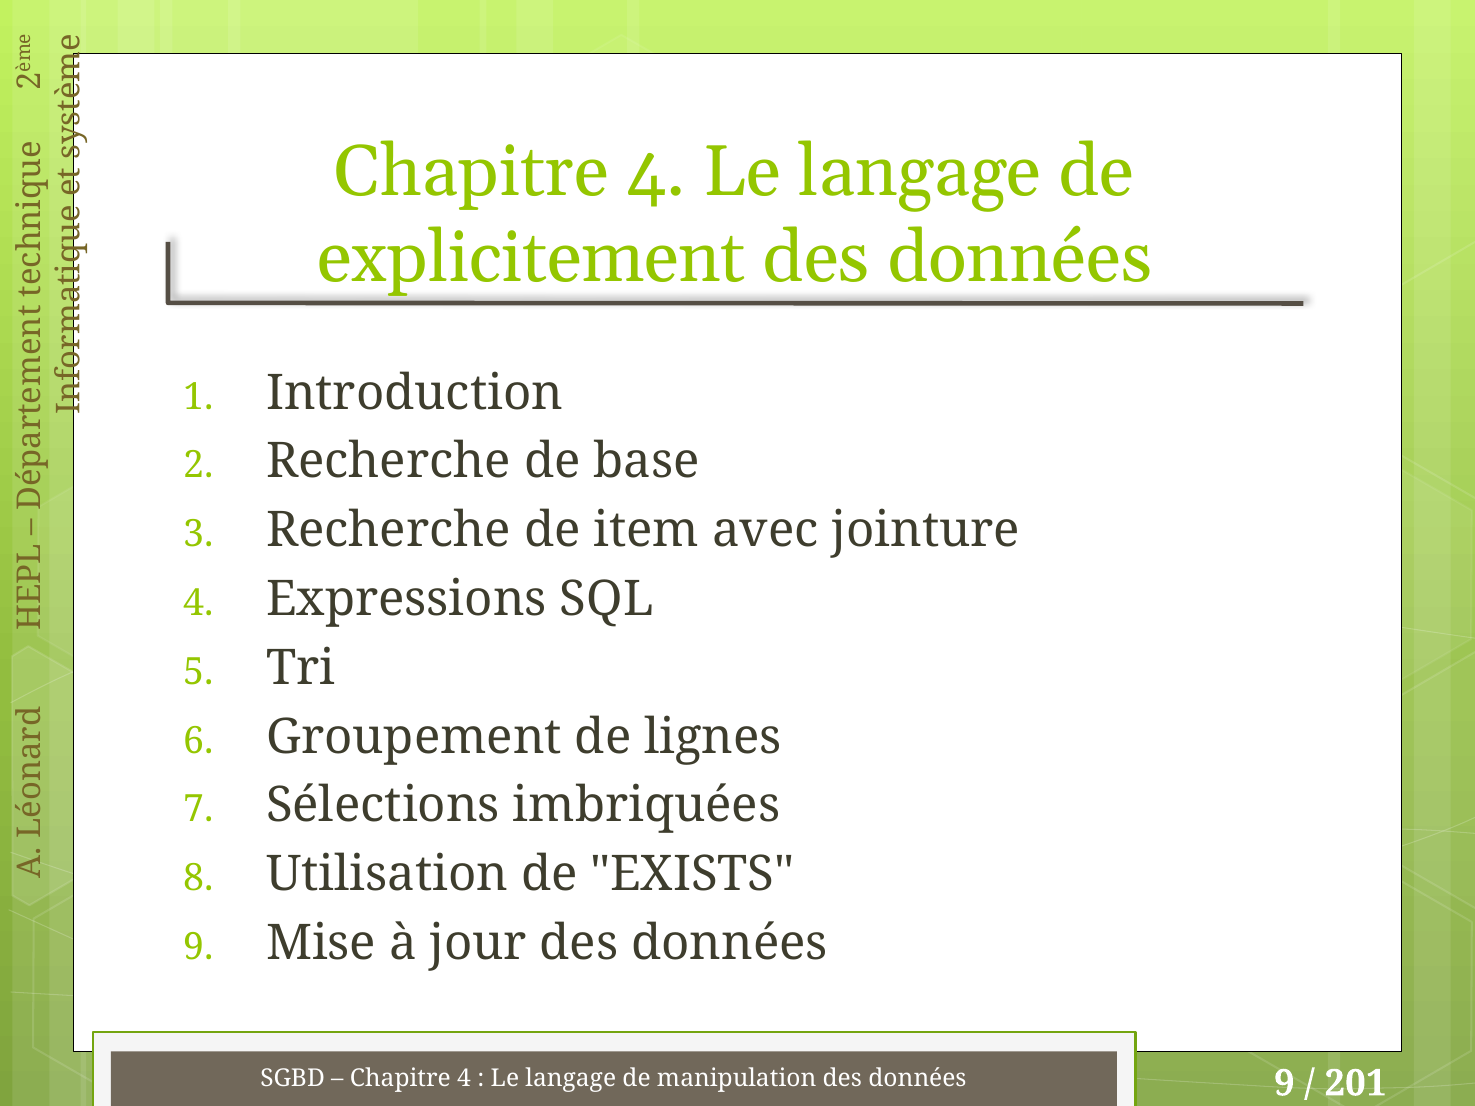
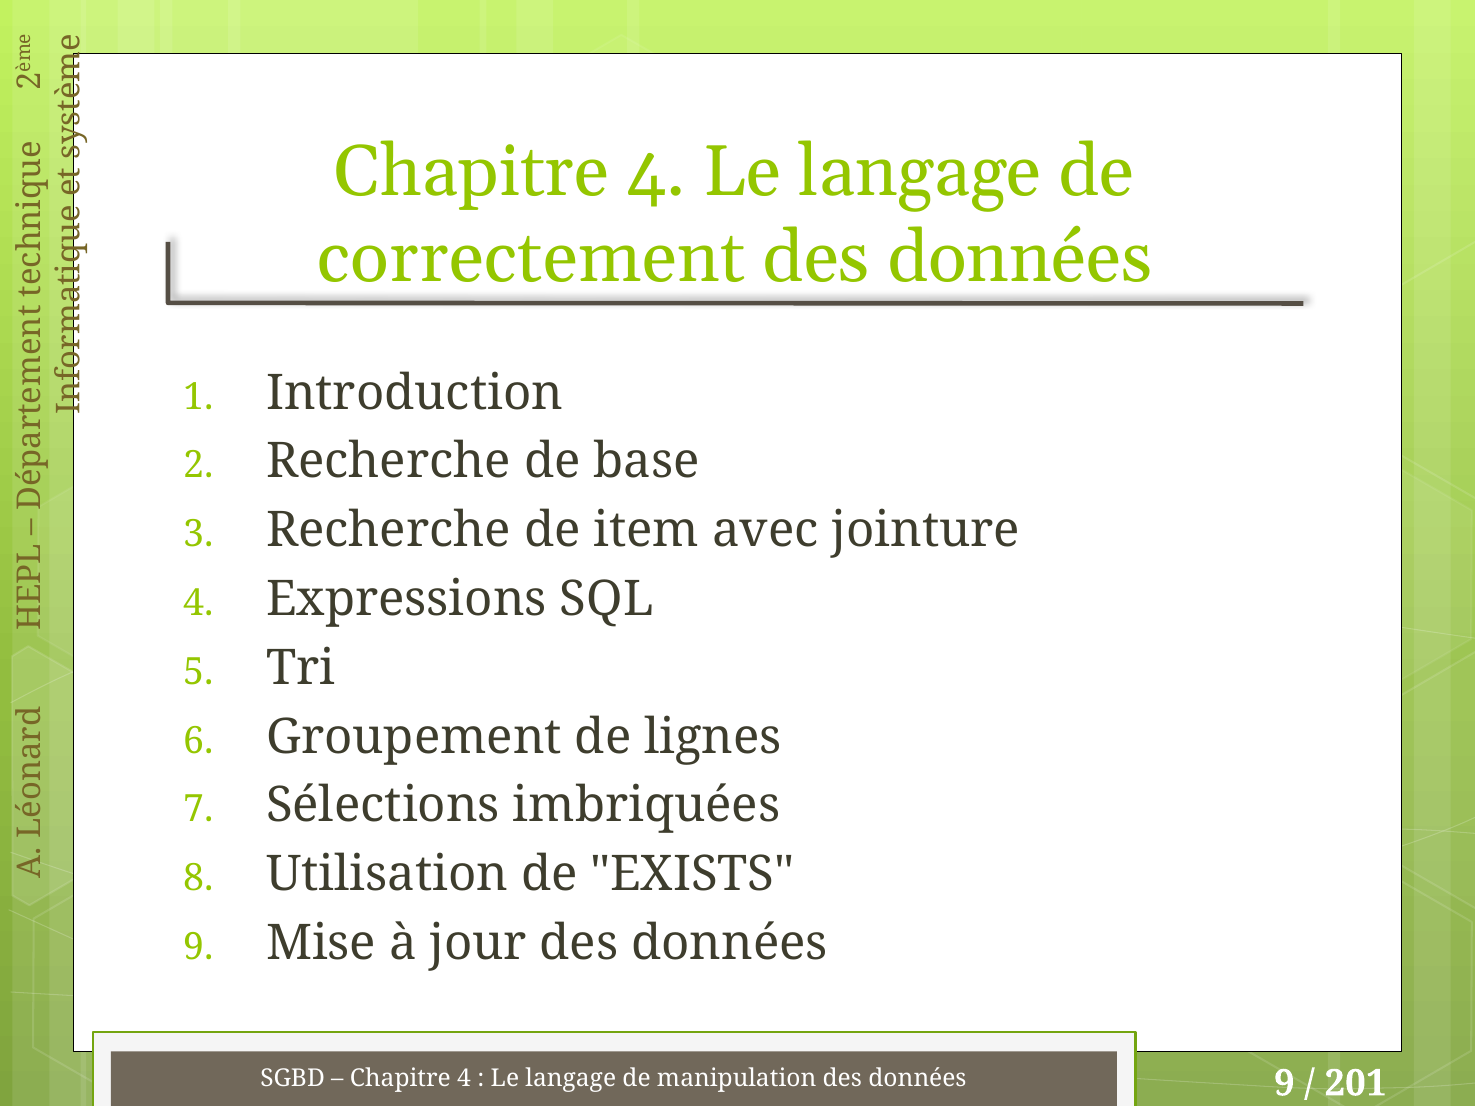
explicitement: explicitement -> correctement (531, 258)
